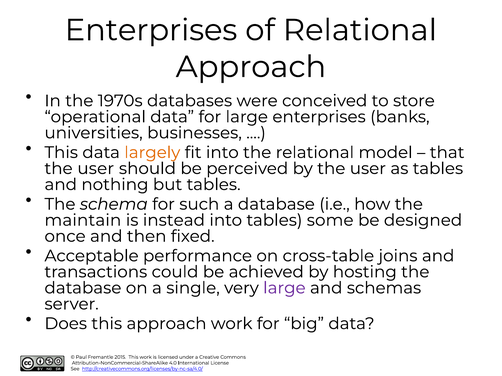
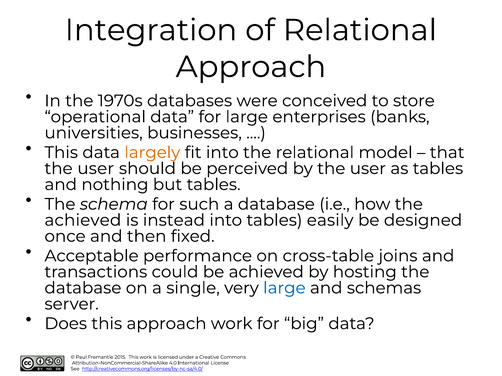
Enterprises: Enterprises -> Integration (151, 30)
maintain: maintain -> achieved (83, 220)
some: some -> easily (330, 220)
large colour: purple -> blue (284, 288)
